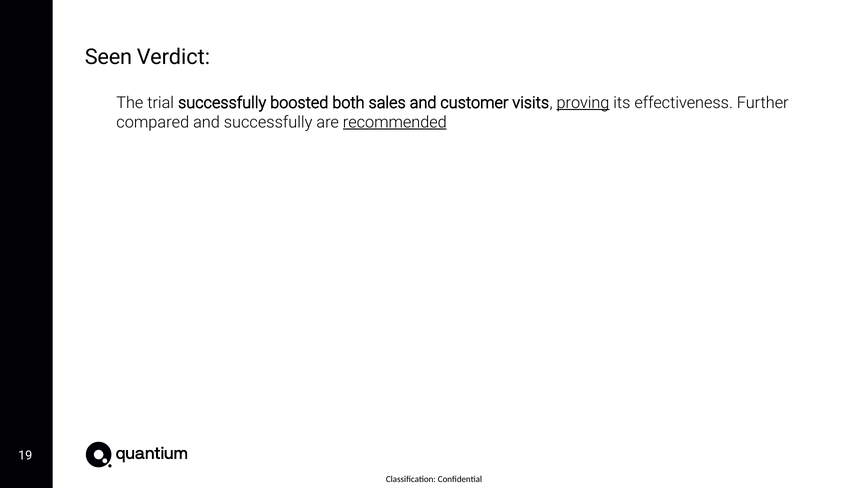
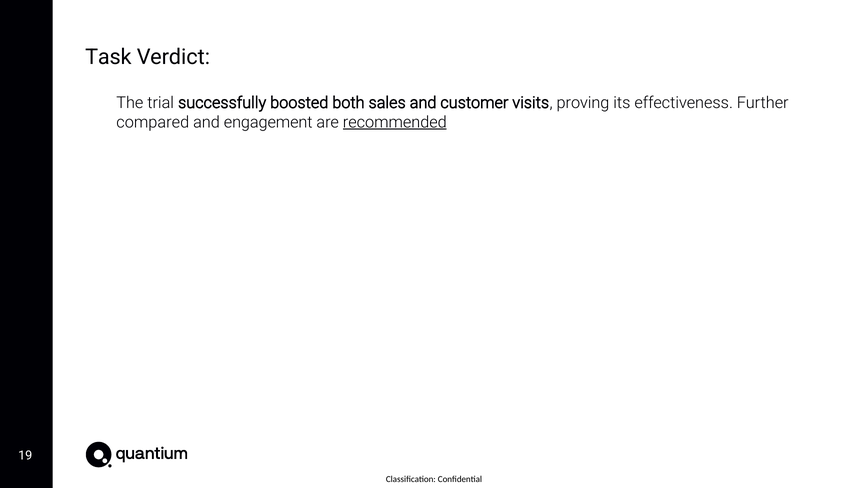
Seen: Seen -> Task (108, 57)
proving underline: present -> none (583, 103)
and successfully: successfully -> engagement (268, 122)
